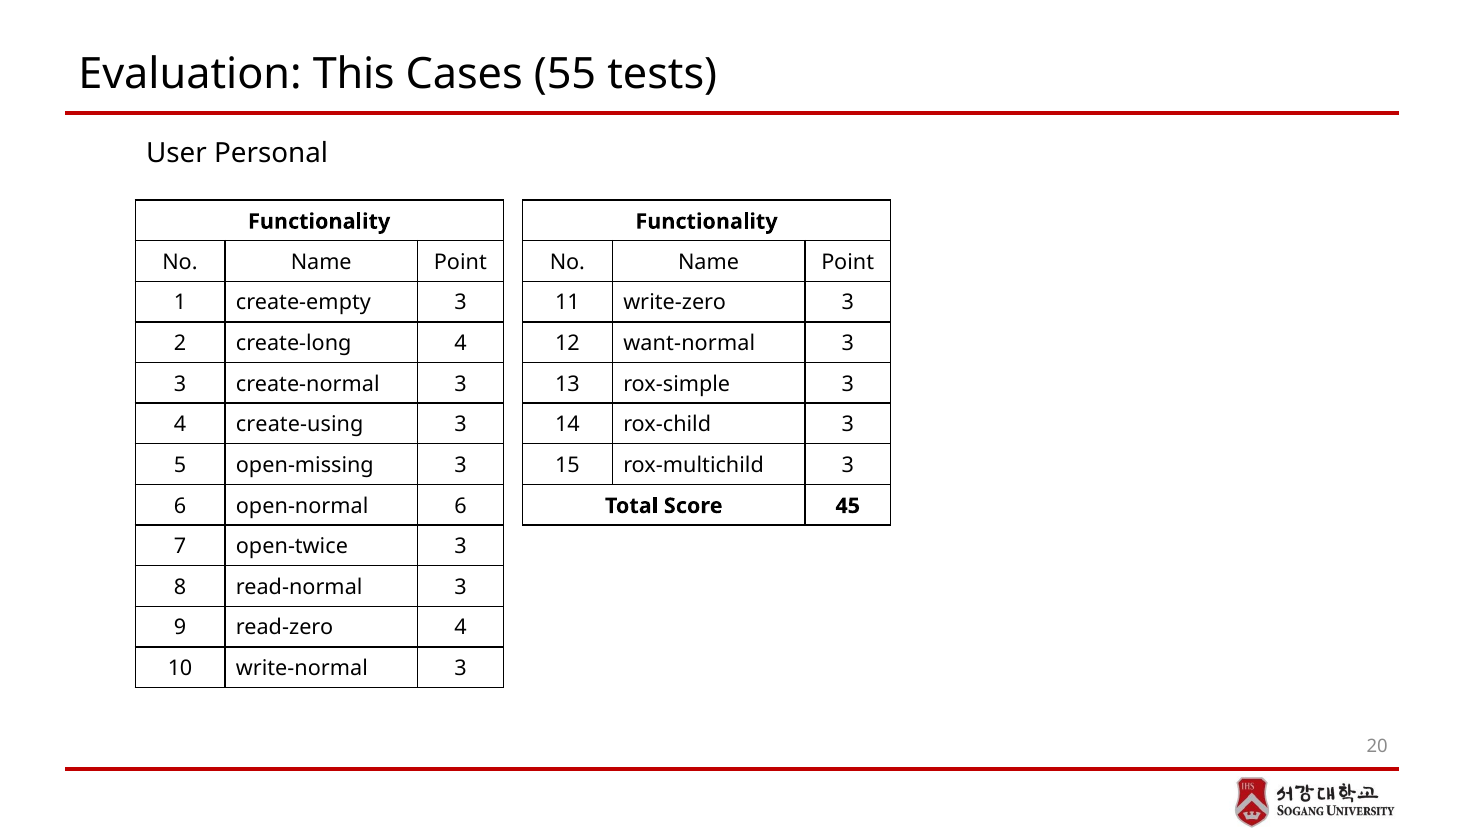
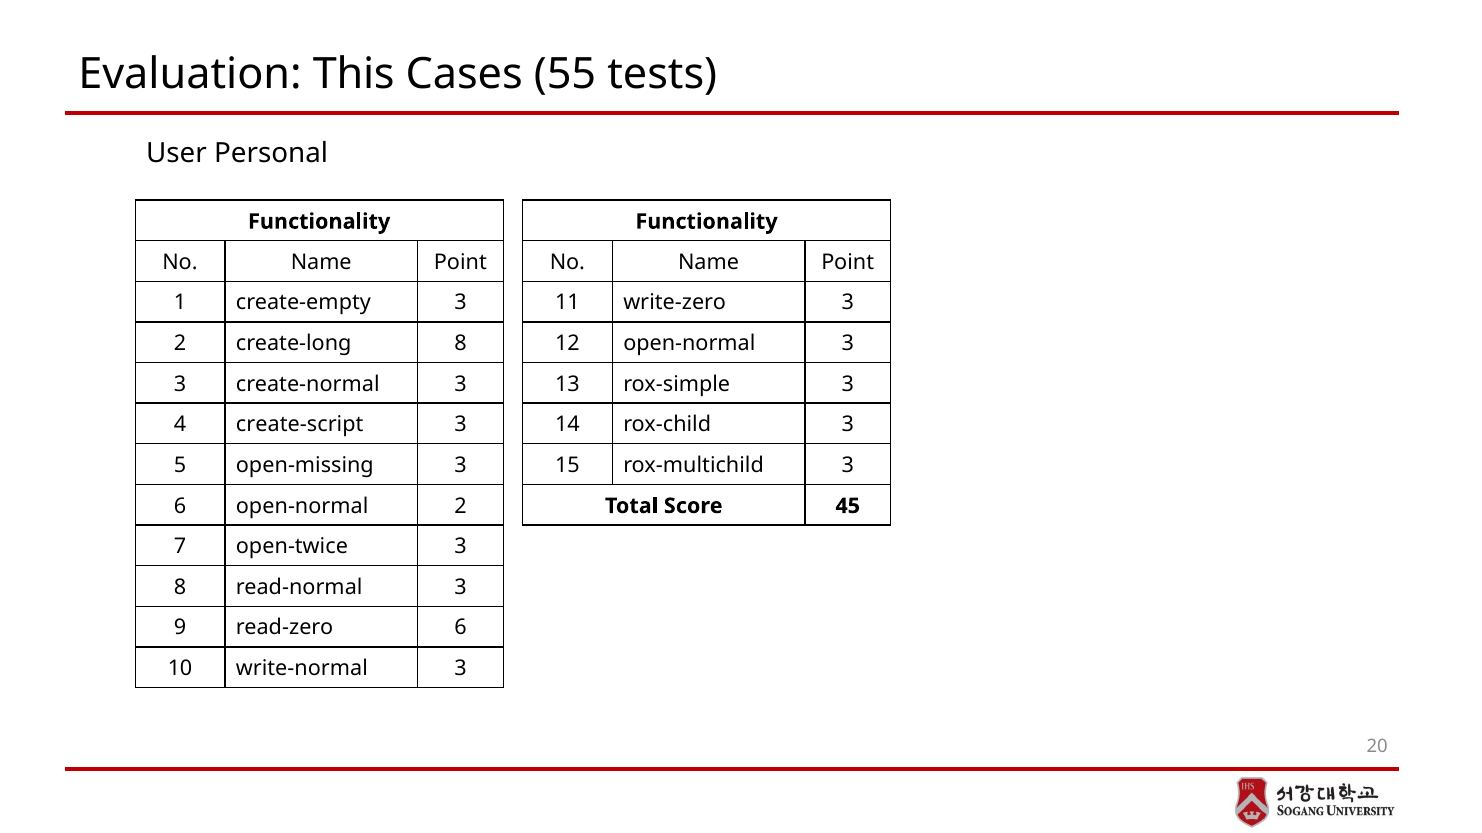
create-long 4: 4 -> 8 (460, 344)
12 want-normal: want-normal -> open-normal (689, 344)
create-using: create-using -> create-script (300, 425)
open-normal 6: 6 -> 2 (460, 506)
read-zero 4: 4 -> 6 (460, 628)
